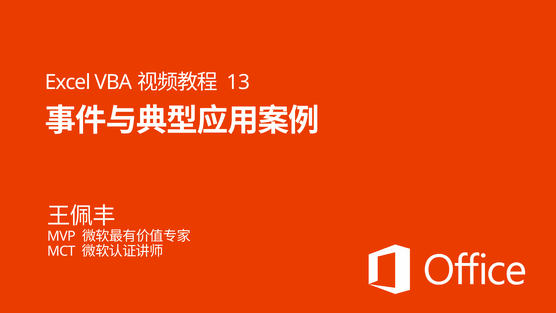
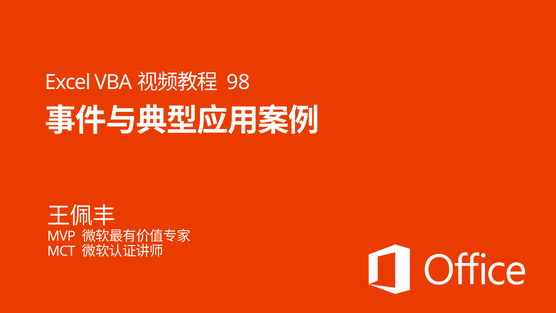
13: 13 -> 98 (238, 82)
